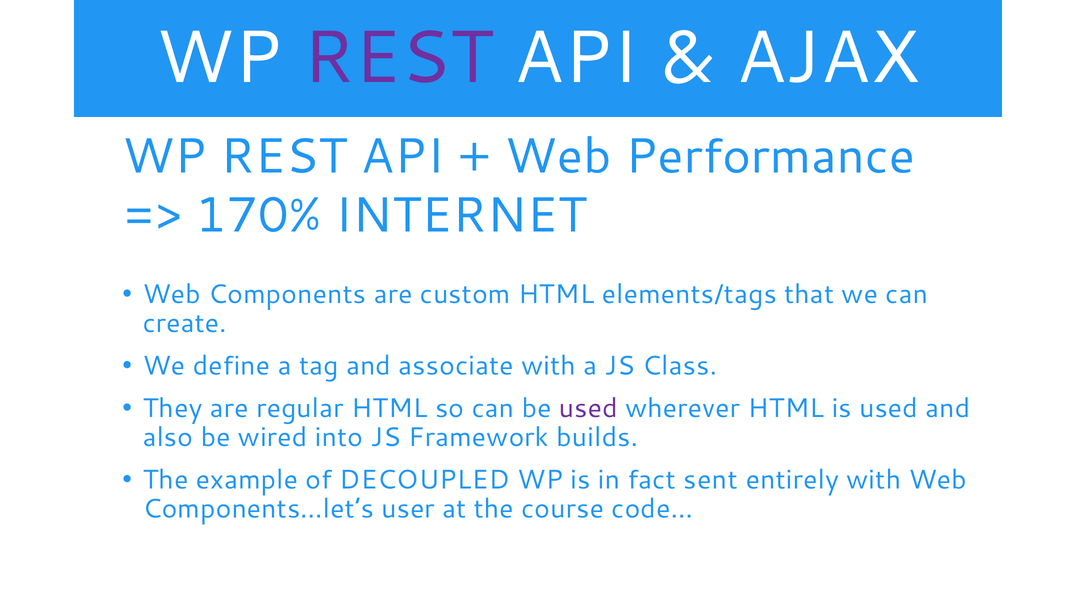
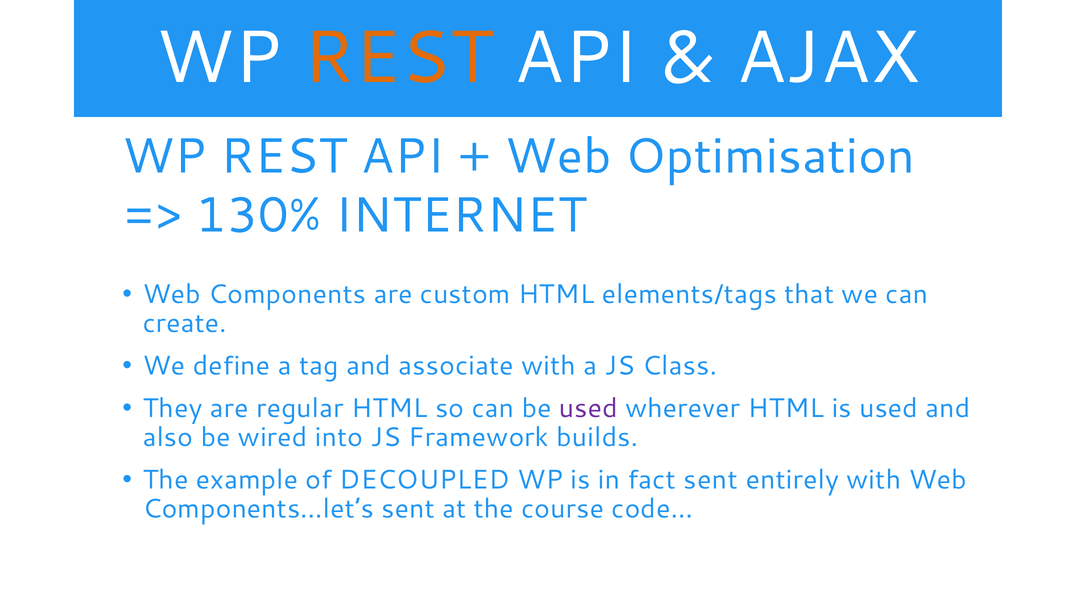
REST colour: purple -> orange (398, 58)
Performance: Performance -> Optimisation (770, 157)
170%: 170% -> 130% (258, 216)
Components…let’s user: user -> sent (408, 509)
